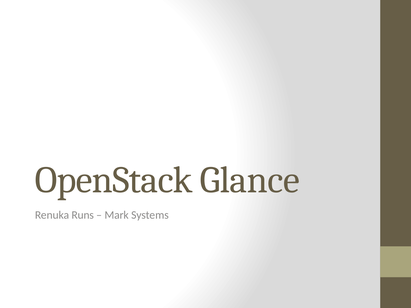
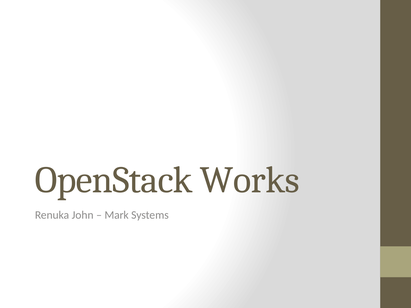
Glance: Glance -> Works (250, 180)
Runs: Runs -> John (83, 215)
